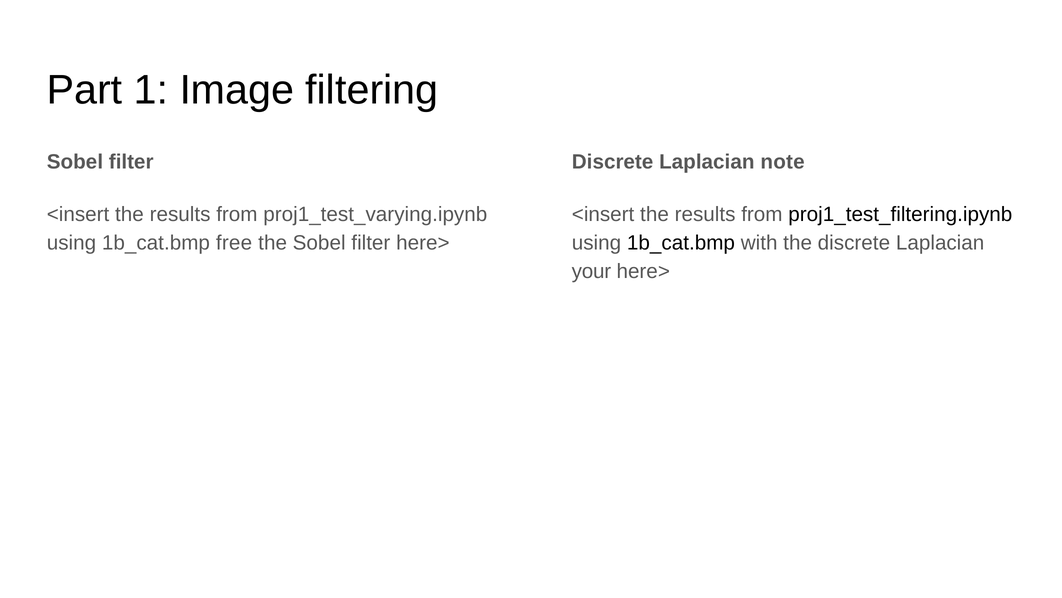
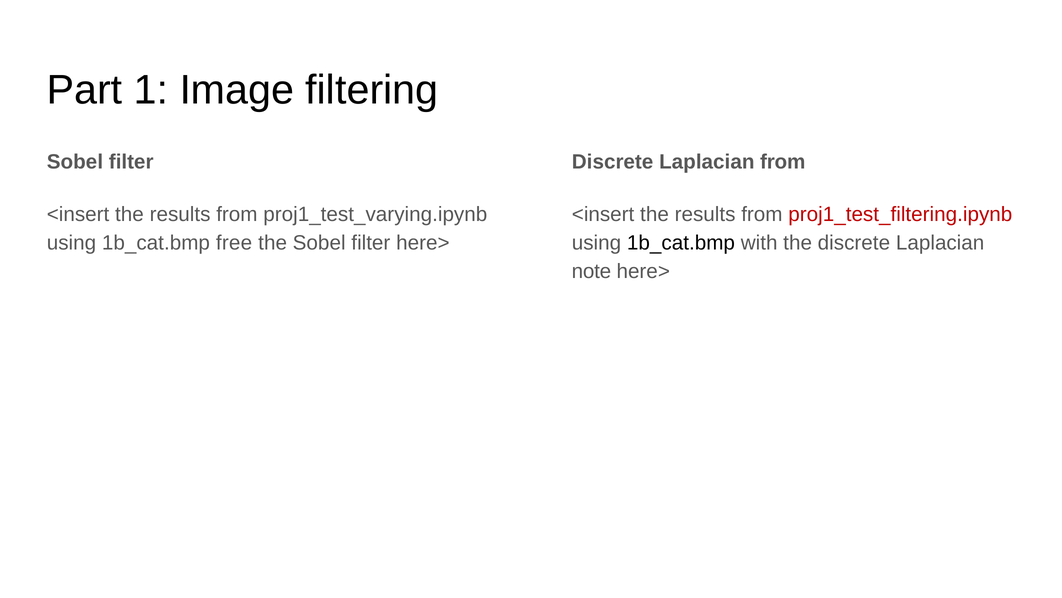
Laplacian note: note -> from (783, 162)
proj1_test_filtering.ipynb colour: black -> red (900, 214)
your: your -> note (591, 271)
